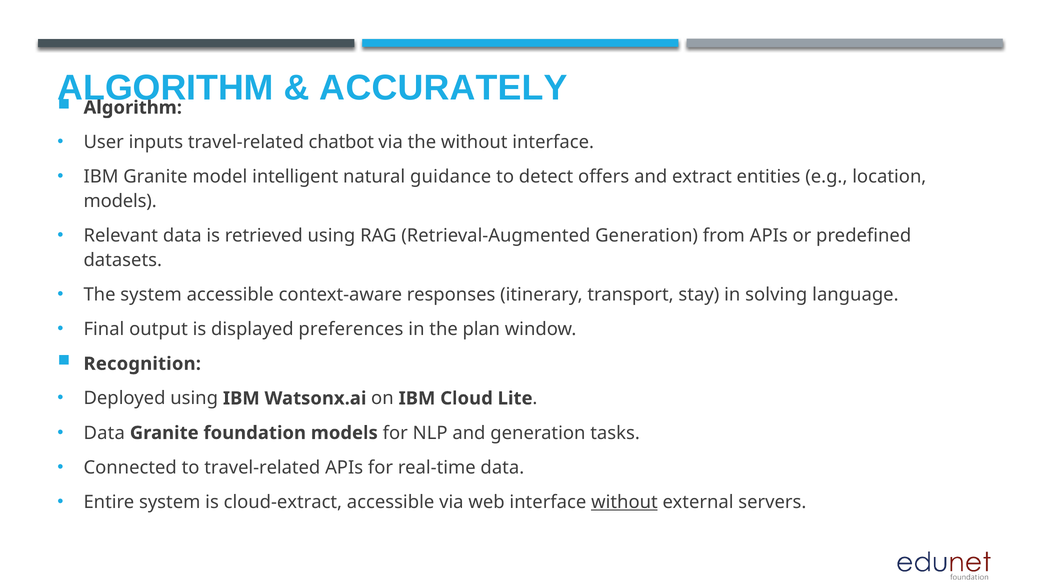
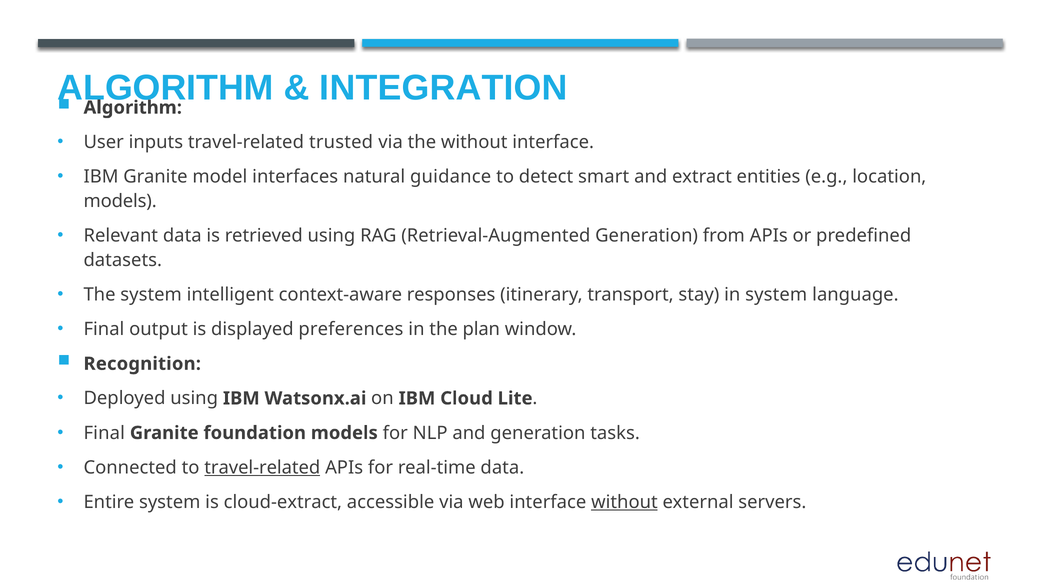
ACCURATELY: ACCURATELY -> INTEGRATION (444, 88)
chatbot: chatbot -> trusted (341, 142)
intelligent: intelligent -> interfaces (295, 177)
offers: offers -> smart (604, 177)
system accessible: accessible -> intelligent (230, 294)
in solving: solving -> system (776, 294)
Data: Data -> Final (104, 433)
travel-related underline: none -> present (262, 467)
